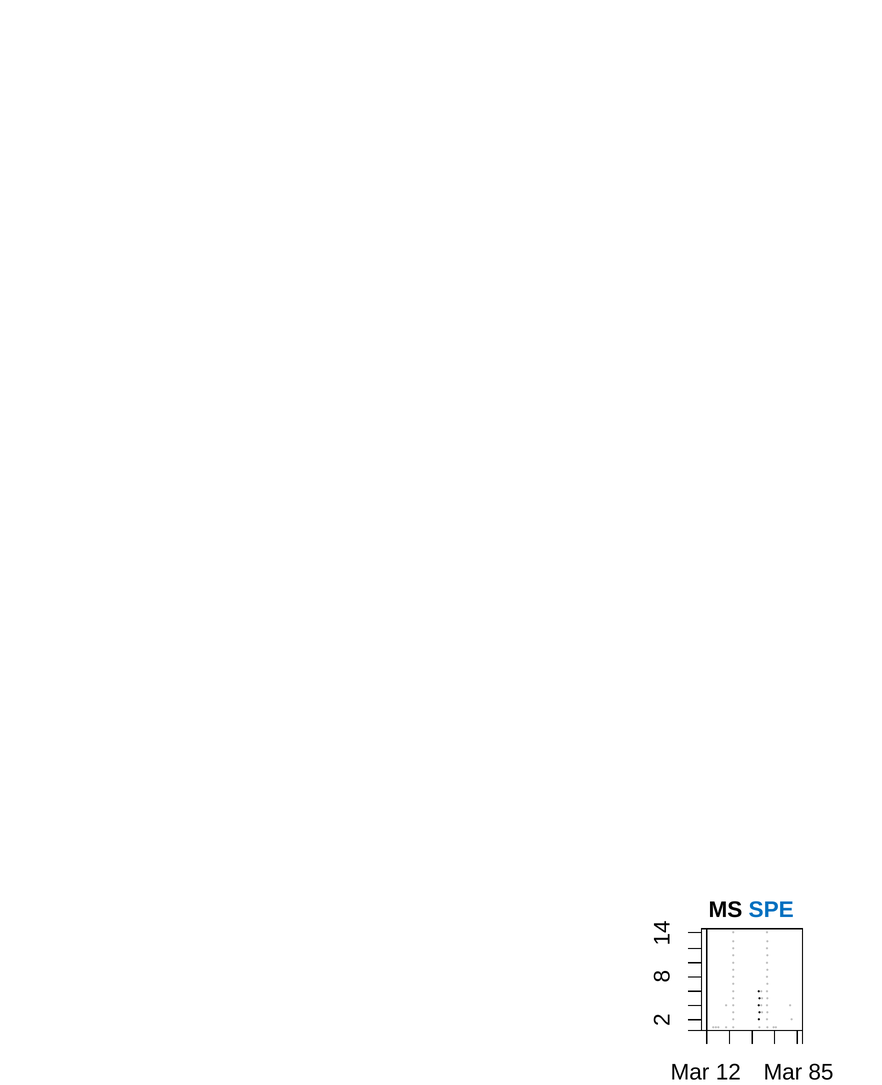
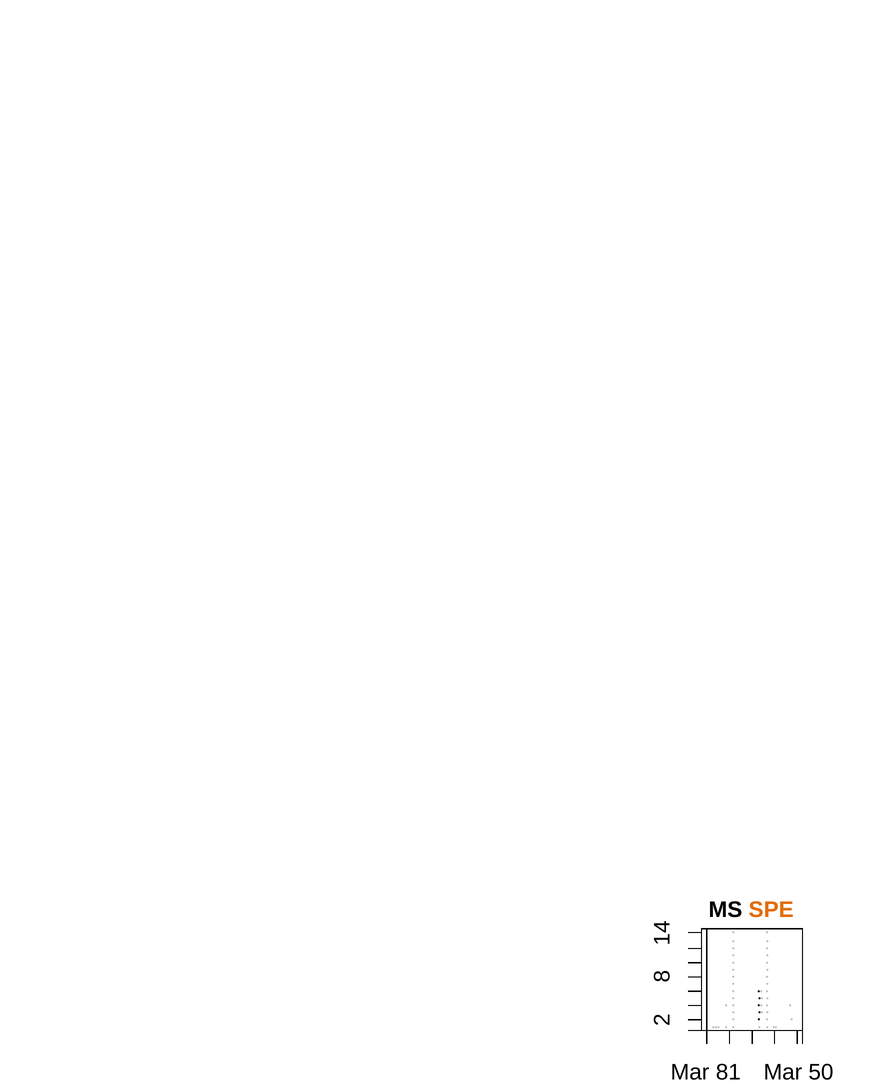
SPE colour: blue -> orange (771, 910)
12: 12 -> 81 (728, 1073)
85: 85 -> 50 (821, 1073)
